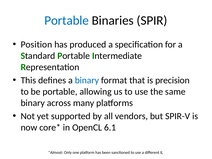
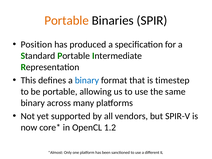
Portable colour: blue -> orange (67, 21)
precision: precision -> timestep (172, 80)
6.1: 6.1 -> 1.2 (110, 127)
